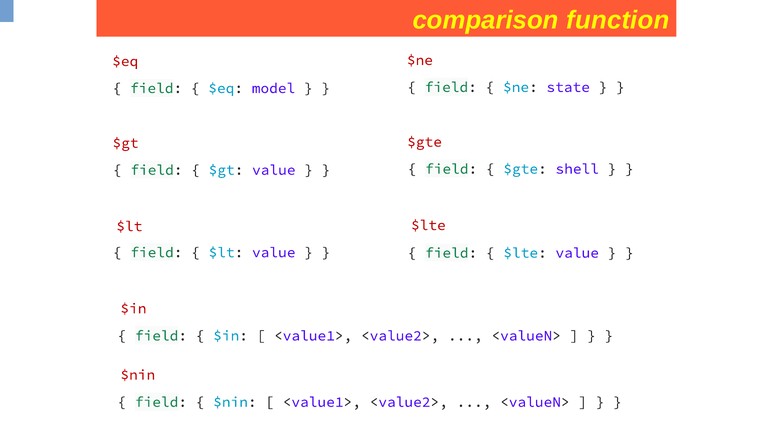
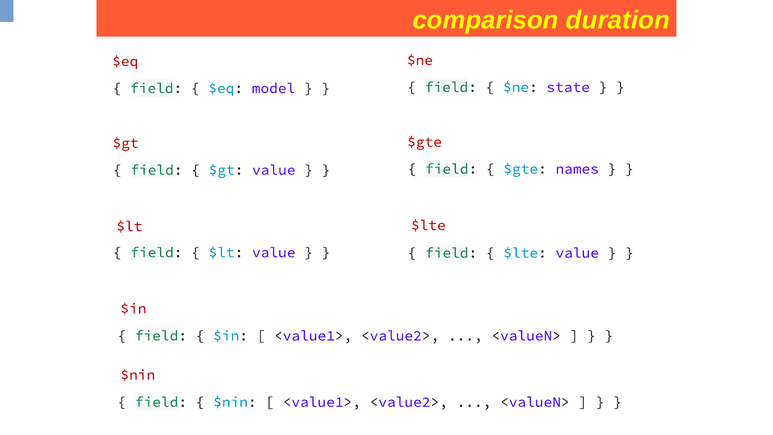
function: function -> duration (618, 20)
shell: shell -> names (577, 169)
